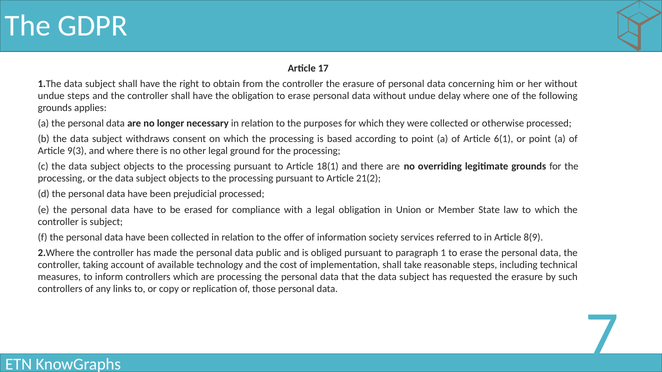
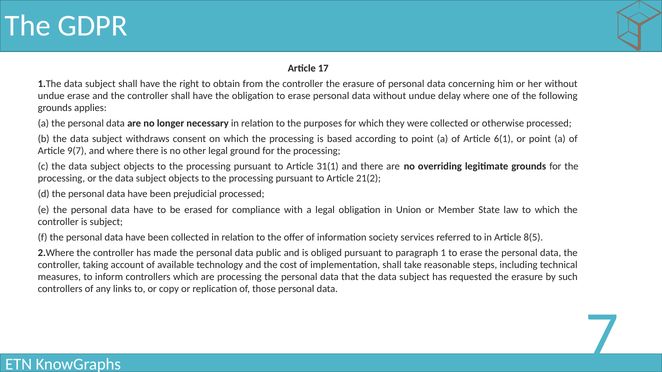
undue steps: steps -> erase (79, 96)
9(3: 9(3 -> 9(7 (77, 151)
18(1: 18(1 -> 31(1 (328, 167)
8(9: 8(9 -> 8(5 (533, 238)
